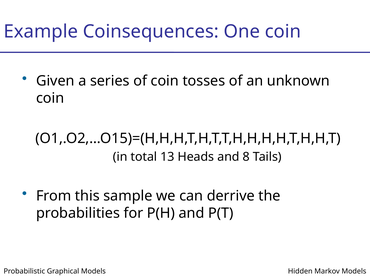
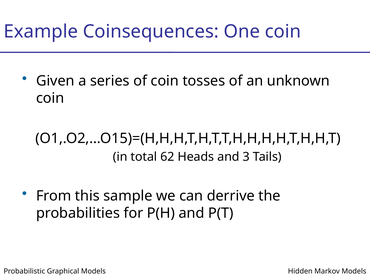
13: 13 -> 62 (167, 157)
8: 8 -> 3 (246, 157)
